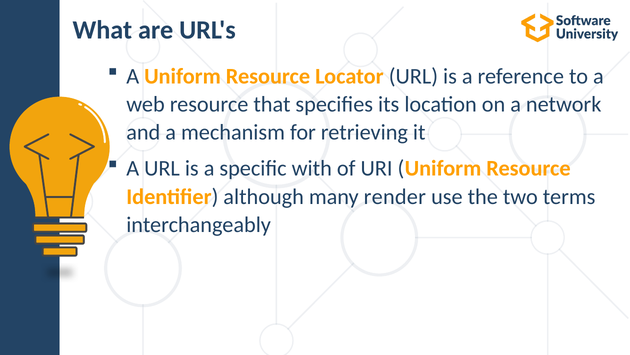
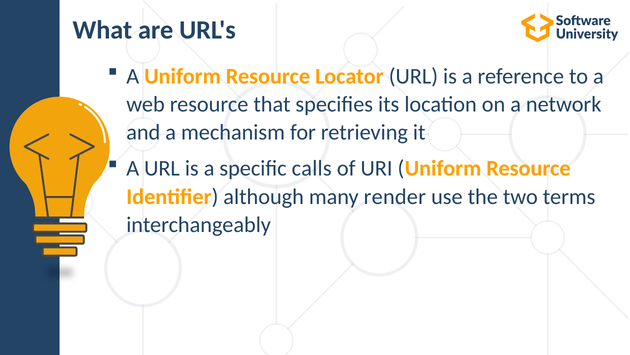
with: with -> calls (312, 168)
